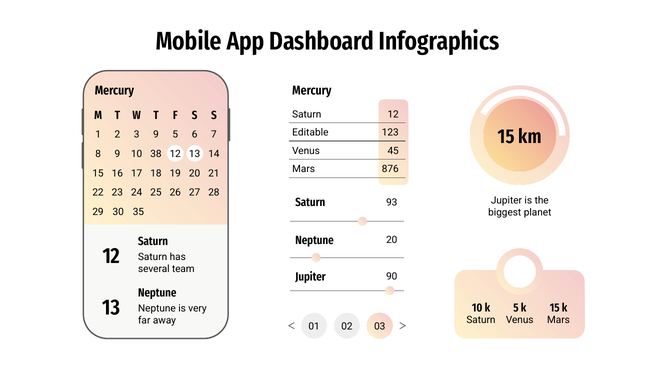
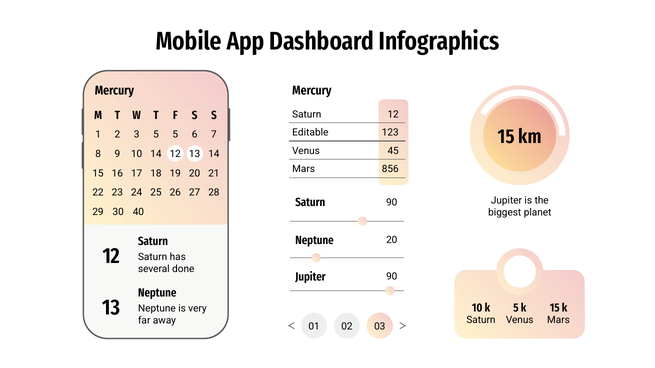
3 9: 9 -> 5 (156, 135)
10 38: 38 -> 14 (156, 154)
876: 876 -> 856 (390, 169)
Saturn 93: 93 -> 90 (392, 203)
35: 35 -> 40 (138, 212)
team: team -> done (183, 269)
